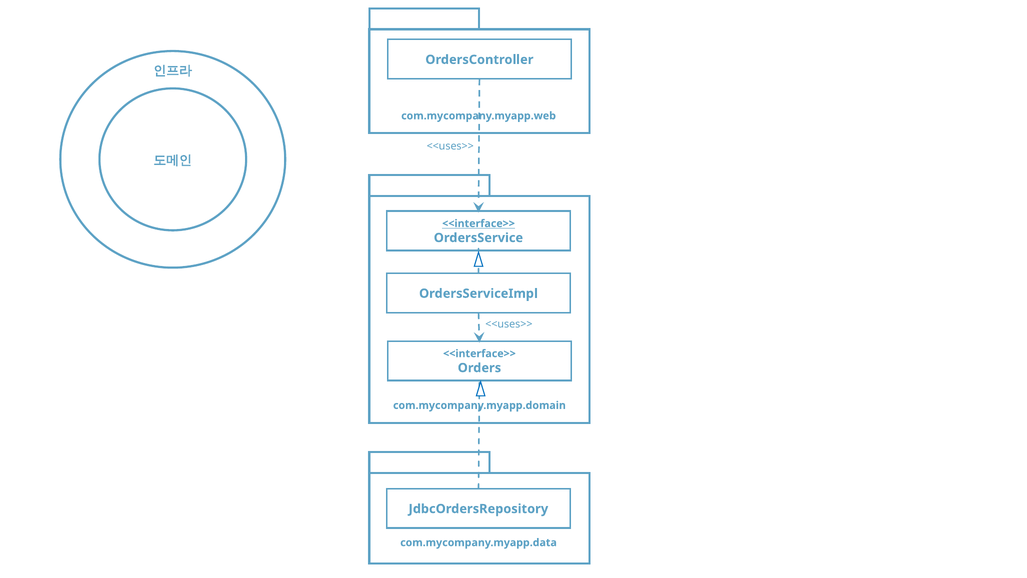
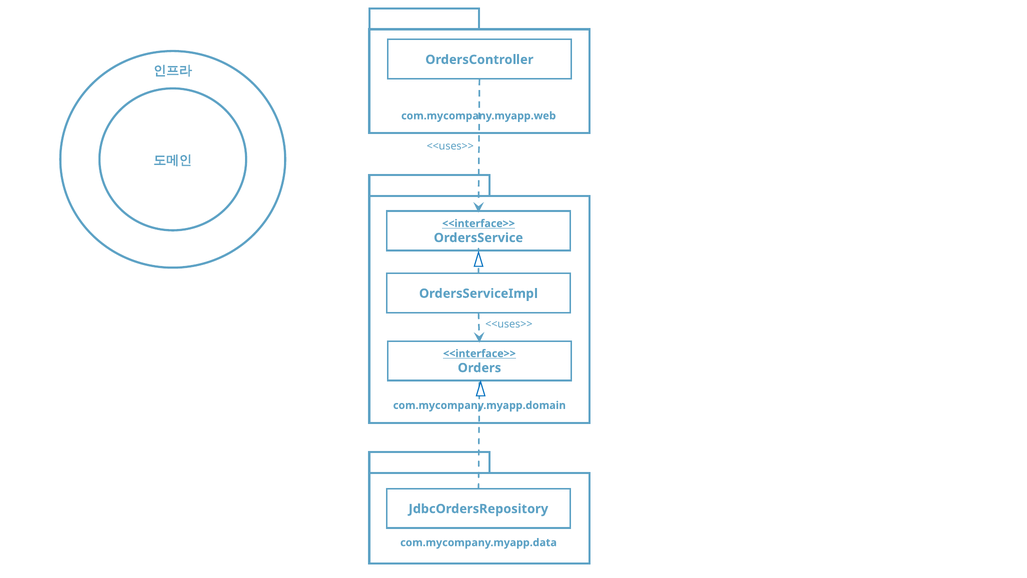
<<interface>> underline: none -> present (479, 353)
